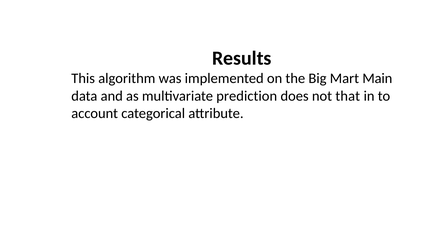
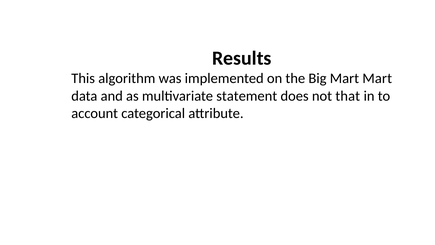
Mart Main: Main -> Mart (377, 78)
prediction: prediction -> statement (247, 96)
